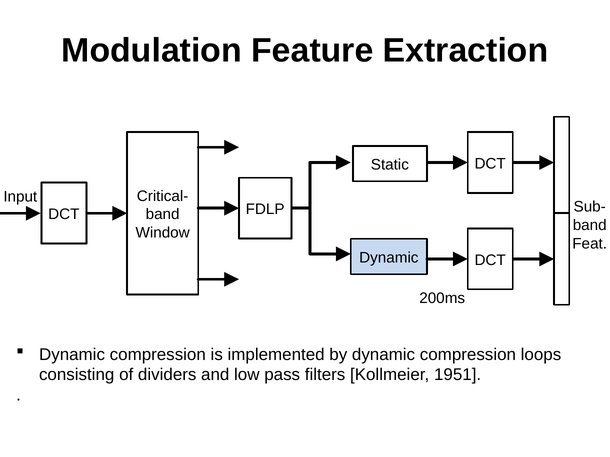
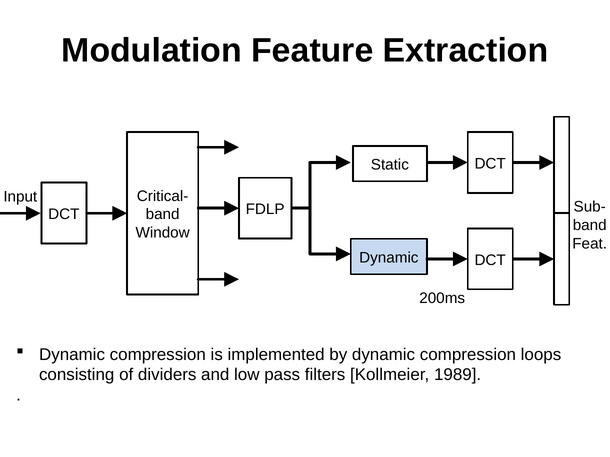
1951: 1951 -> 1989 (458, 375)
